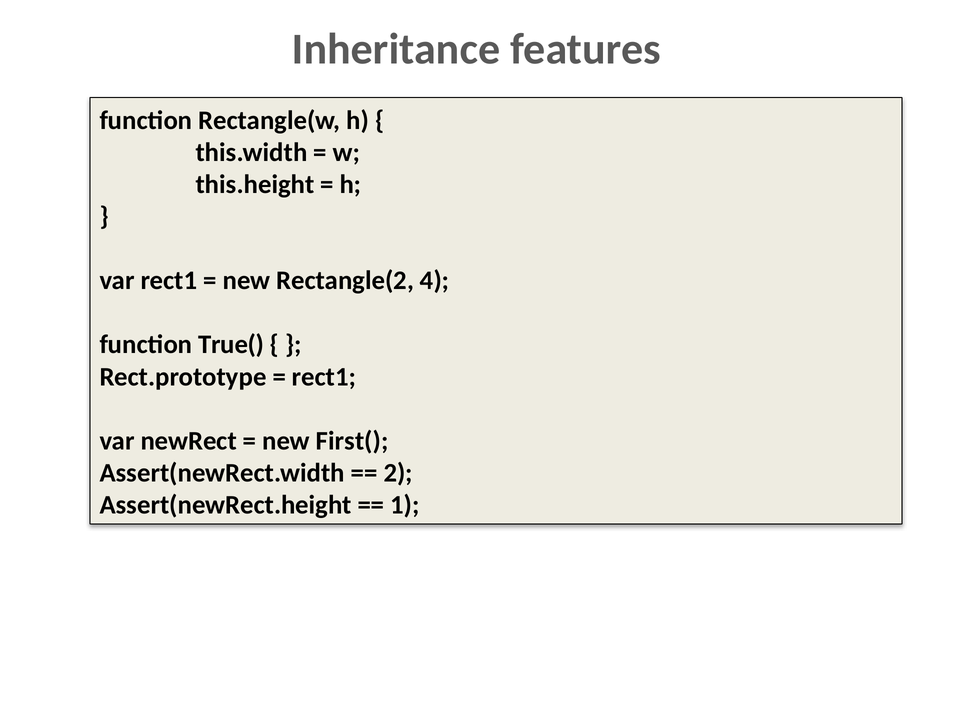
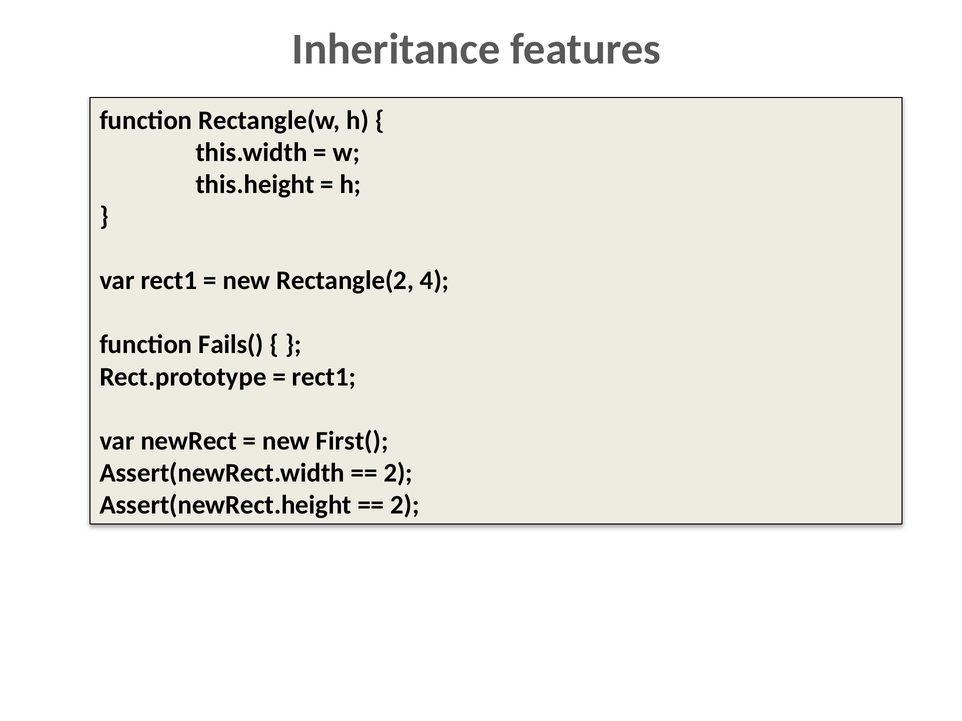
True(: True( -> Fails( (231, 345)
1: 1 -> 2 (405, 505)
